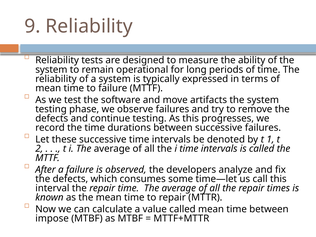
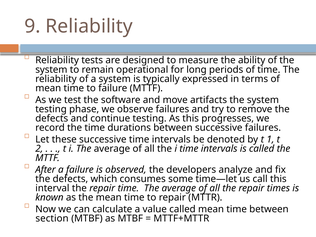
impose: impose -> section (52, 218)
